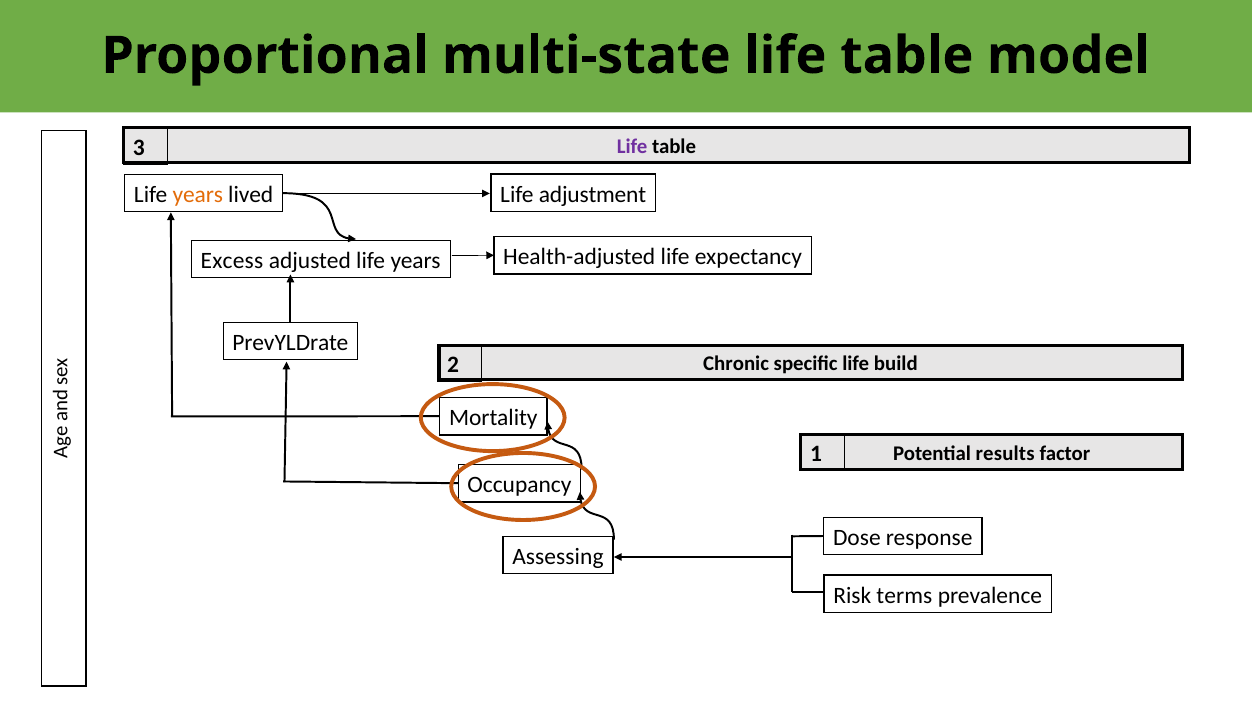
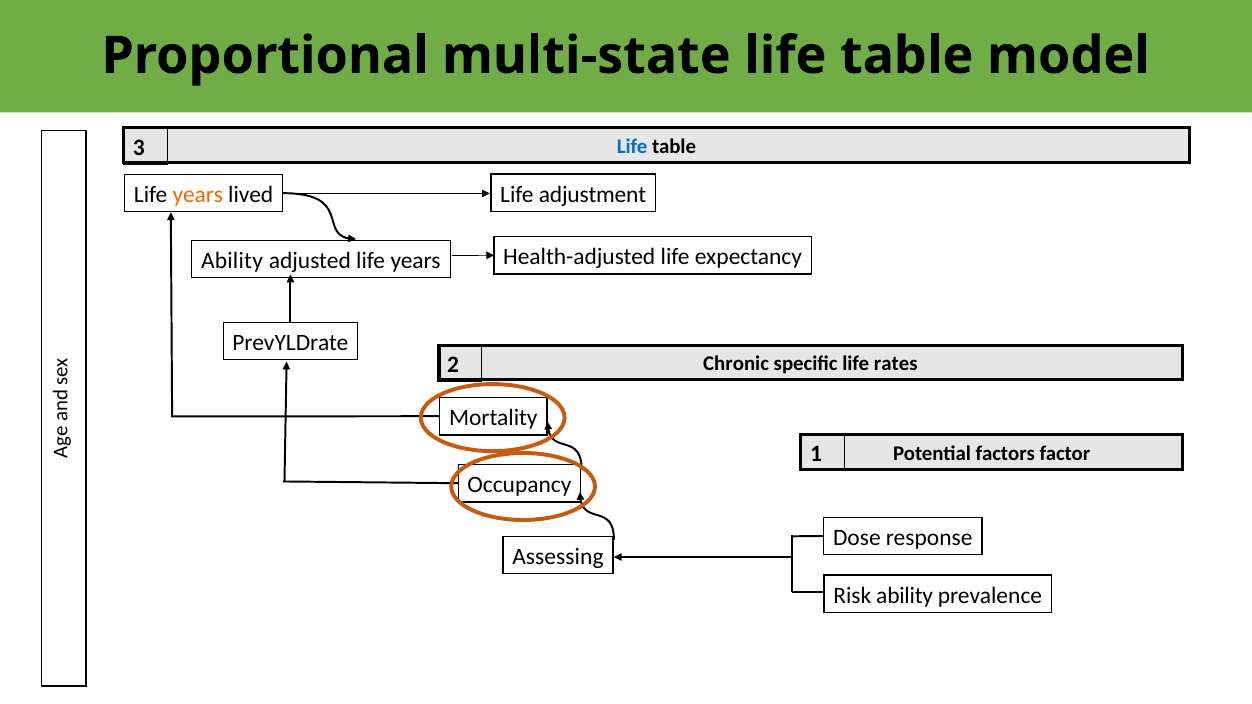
Life colour: purple -> blue (632, 146)
Excess: Excess -> Ability (232, 261)
build: build -> rates (896, 364)
results: results -> factors (1005, 454)
Risk terms: terms -> ability (905, 596)
